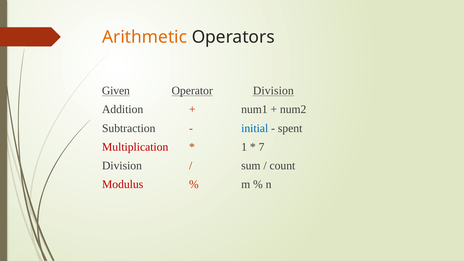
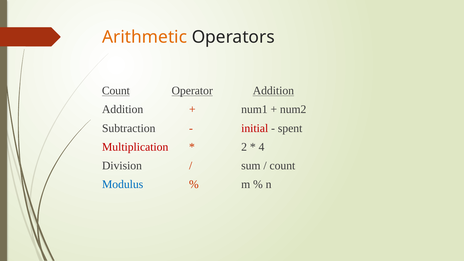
Given: Given -> Count (116, 91)
Operator Division: Division -> Addition (273, 91)
initial colour: blue -> red (255, 128)
1: 1 -> 2 (244, 147)
7: 7 -> 4 (262, 147)
Modulus colour: red -> blue (123, 184)
